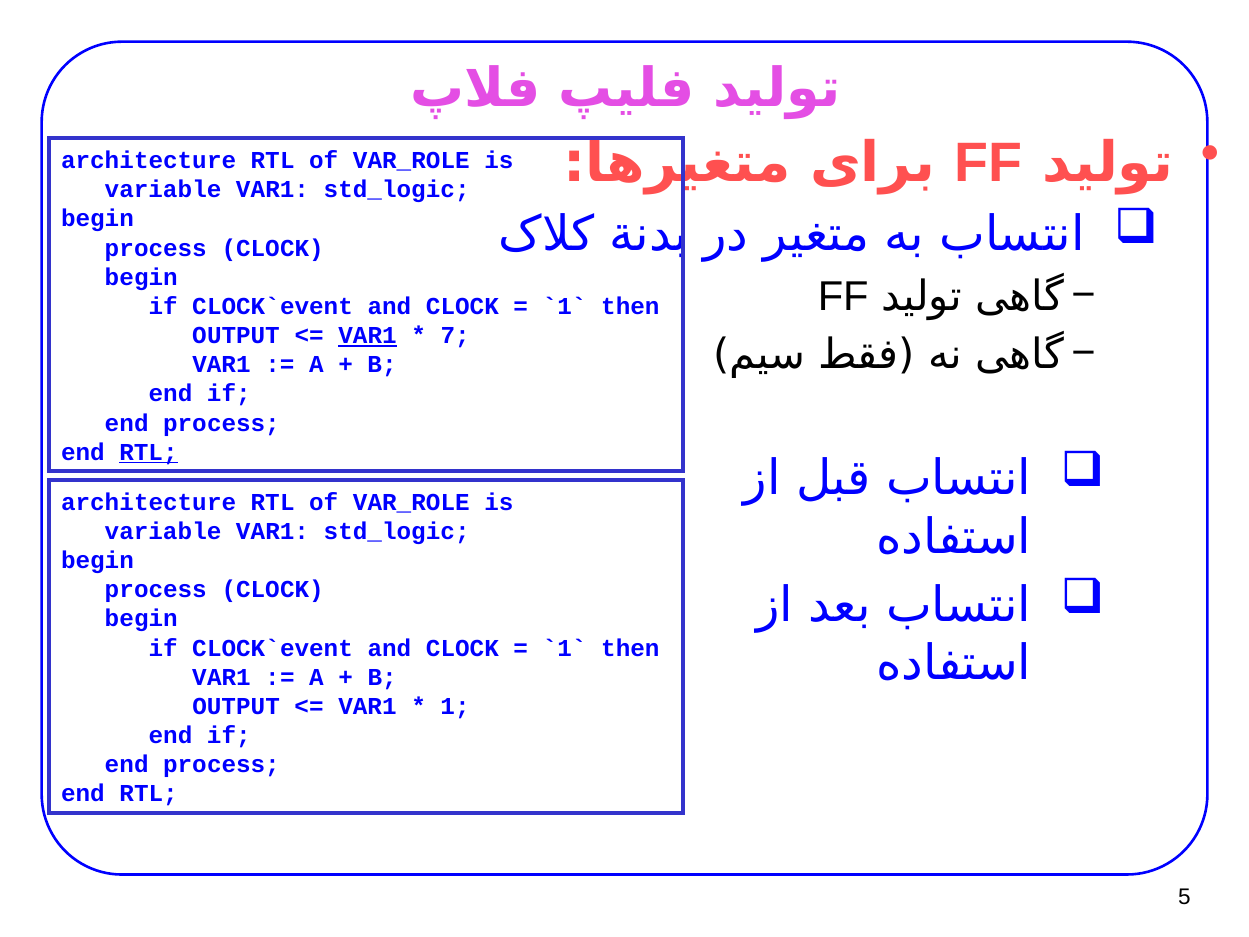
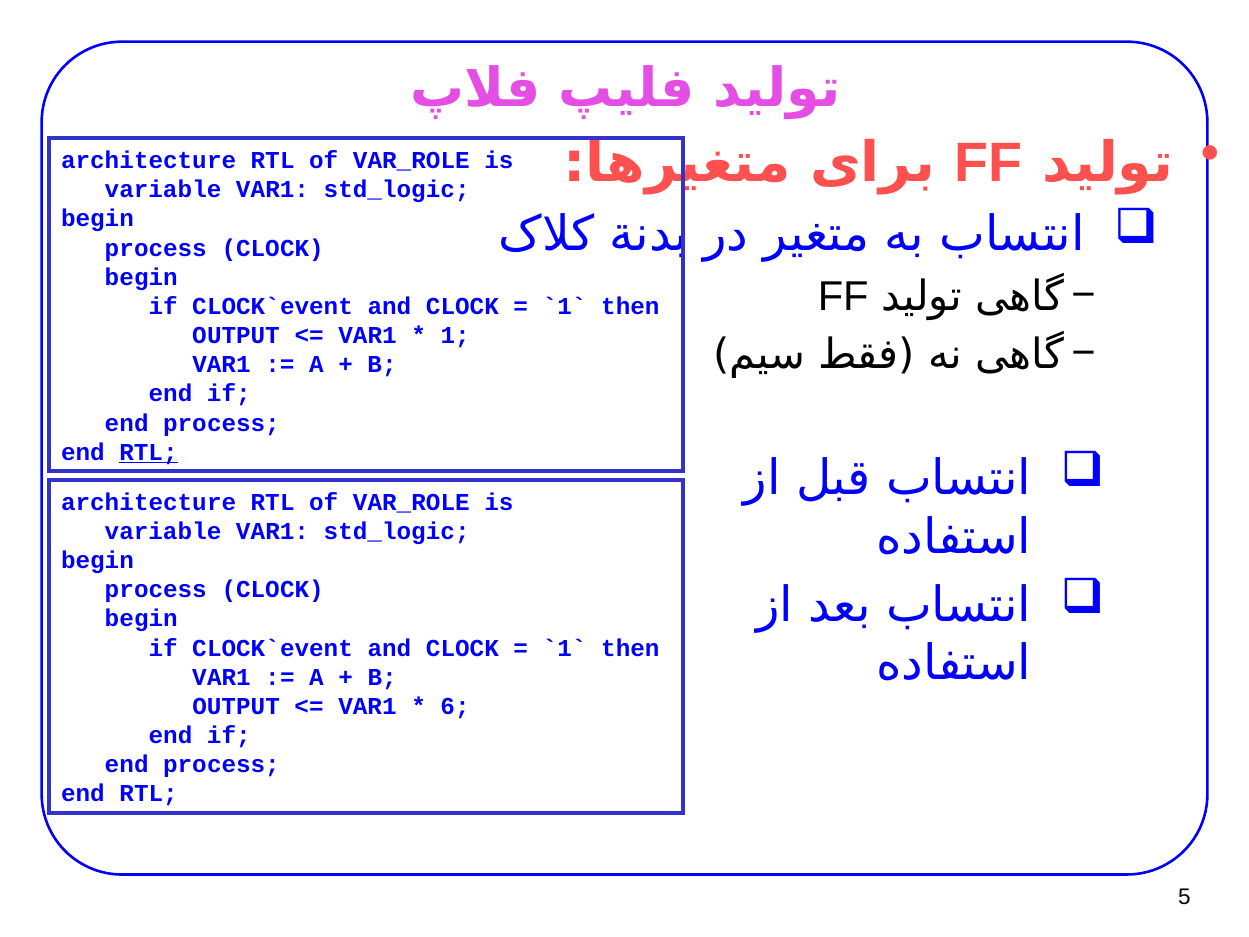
VAR1 underline: present -> none (368, 336)
7: 7 -> 1 (455, 336)
1: 1 -> 6 (455, 706)
